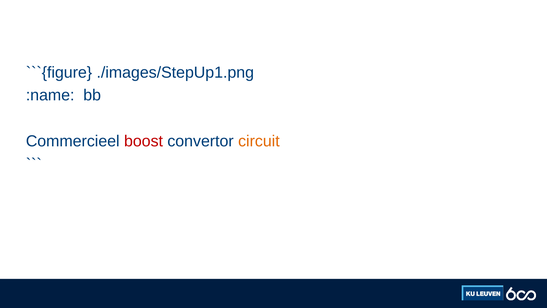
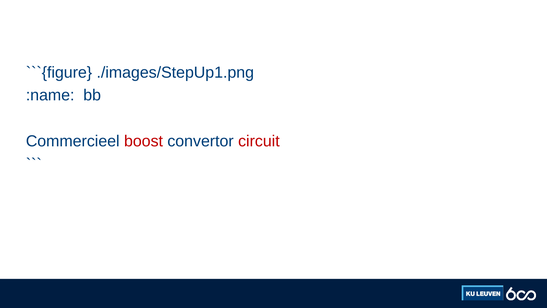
circuit colour: orange -> red (259, 141)
